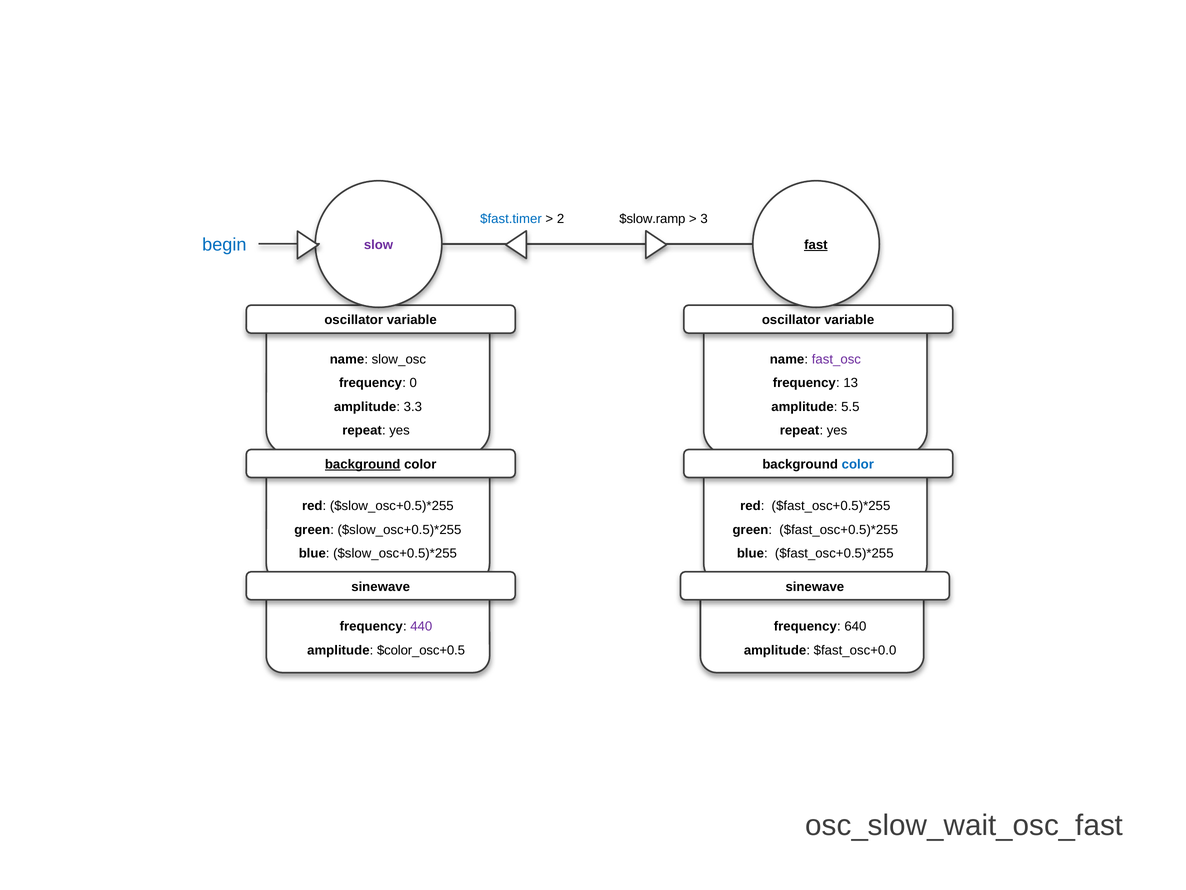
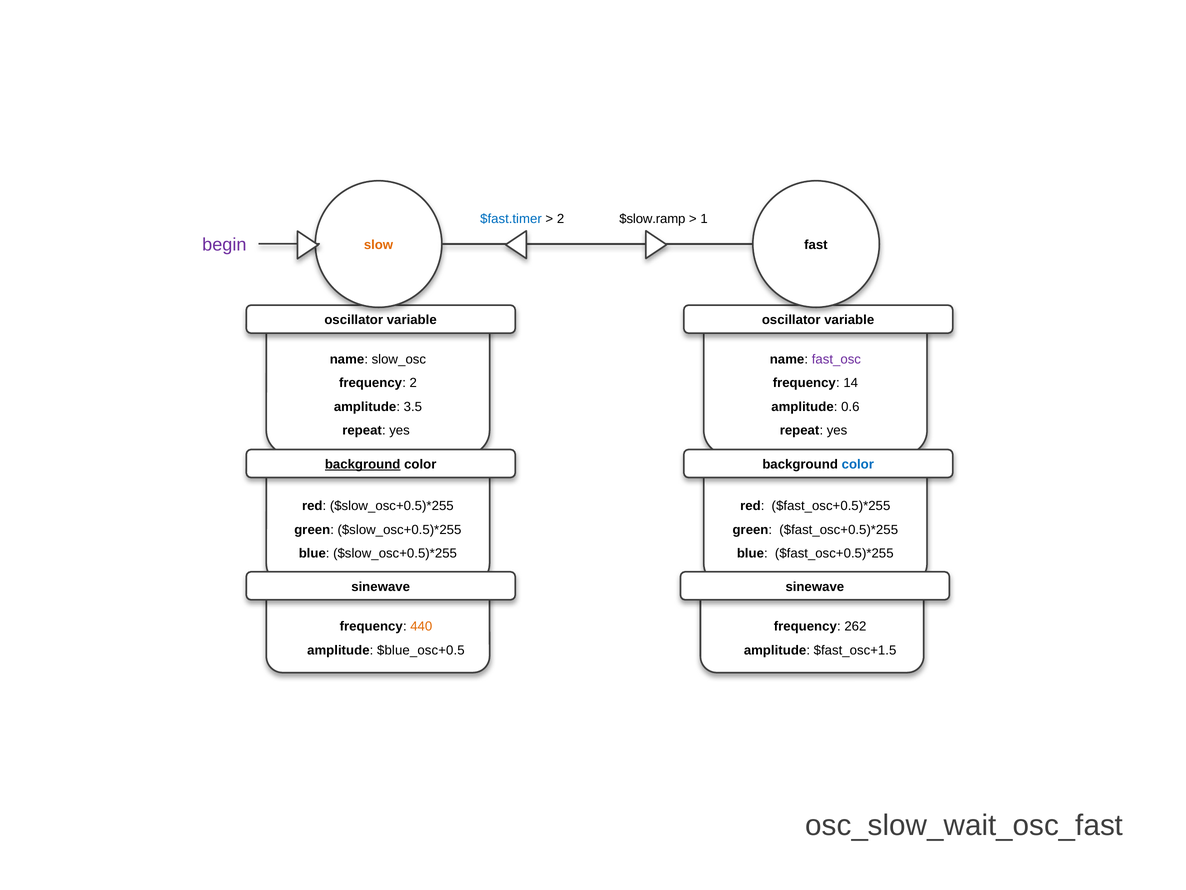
3: 3 -> 1 (704, 219)
begin colour: blue -> purple (224, 245)
slow colour: purple -> orange (378, 245)
fast underline: present -> none (816, 245)
frequency 0: 0 -> 2 (413, 383)
13: 13 -> 14 (851, 383)
3.3: 3.3 -> 3.5 (413, 407)
5.5: 5.5 -> 0.6 (850, 407)
440 colour: purple -> orange (421, 626)
640: 640 -> 262 (855, 626)
$color_osc+0.5: $color_osc+0.5 -> $blue_osc+0.5 (421, 650)
$fast_osc+0.0: $fast_osc+0.0 -> $fast_osc+1.5 (855, 650)
